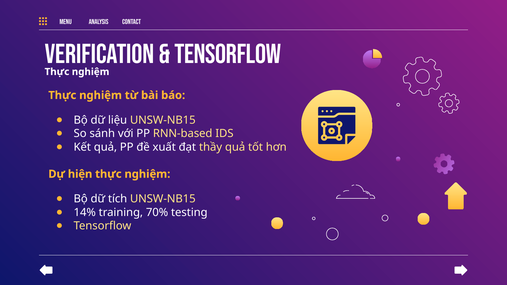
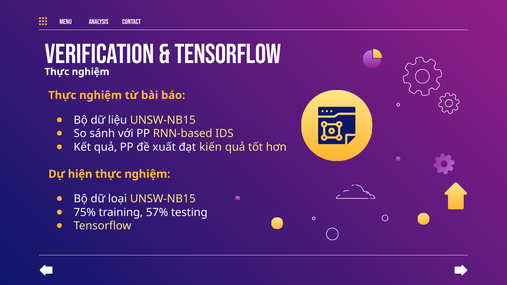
thầy: thầy -> kiến (211, 147)
tích: tích -> loại (118, 199)
14%: 14% -> 75% (85, 212)
70%: 70% -> 57% (157, 212)
